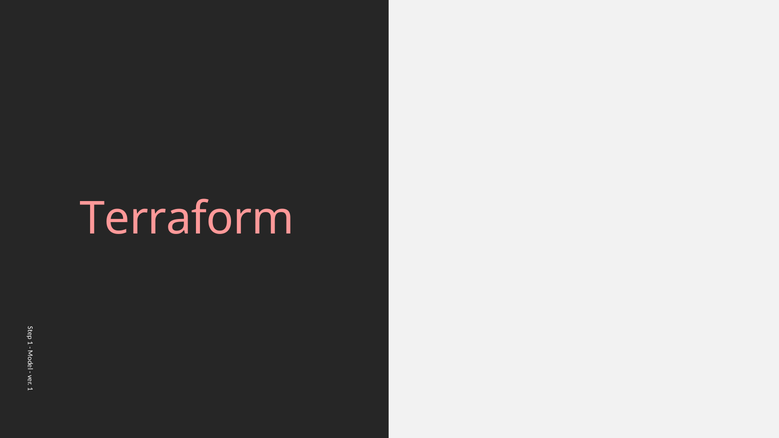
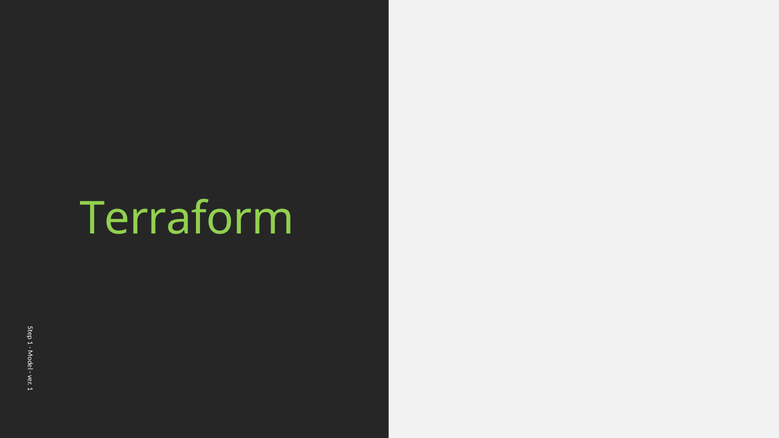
Terraform colour: pink -> light green (187, 219)
